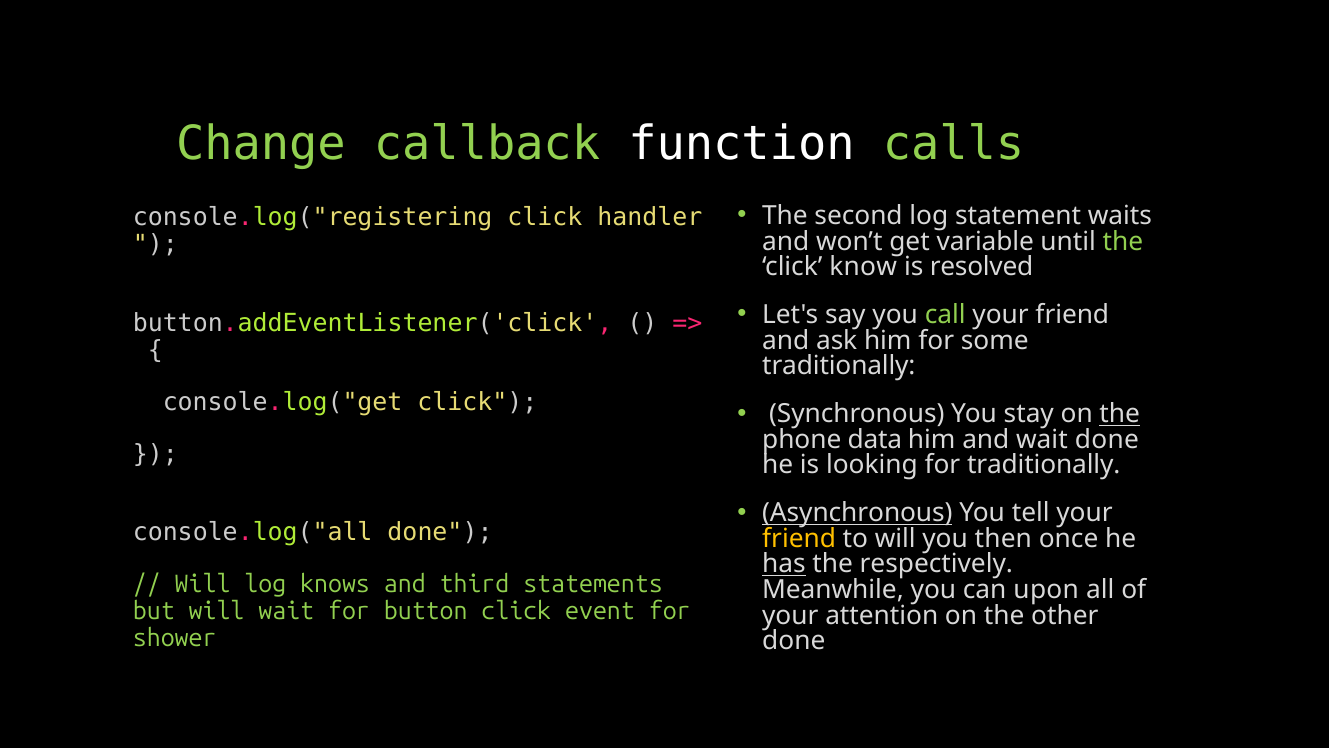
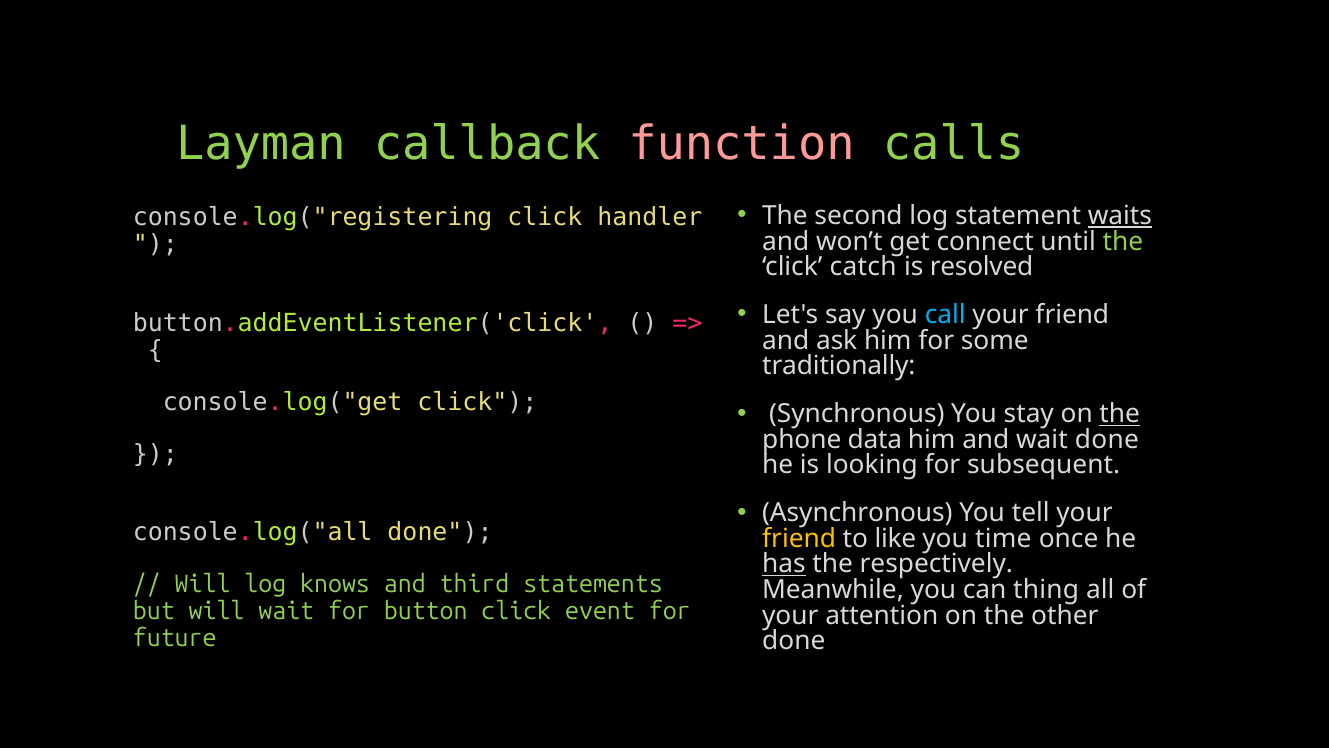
Change: Change -> Layman (261, 144)
function colour: white -> pink (742, 144)
waits underline: none -> present (1120, 216)
variable: variable -> connect (985, 241)
know: know -> catch (863, 267)
call colour: light green -> light blue (945, 315)
for traditionally: traditionally -> subsequent (1044, 465)
Asynchronous underline: present -> none (857, 513)
to will: will -> like (895, 538)
then: then -> time (1003, 538)
upon: upon -> thing (1046, 590)
shower: shower -> future (175, 638)
